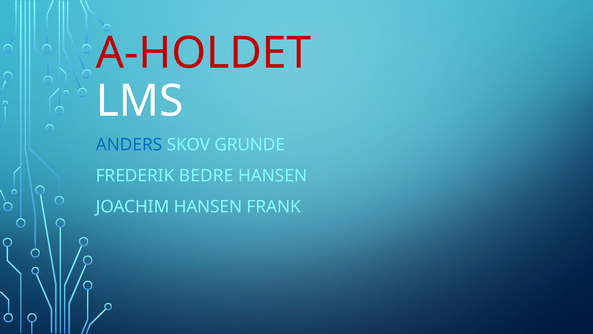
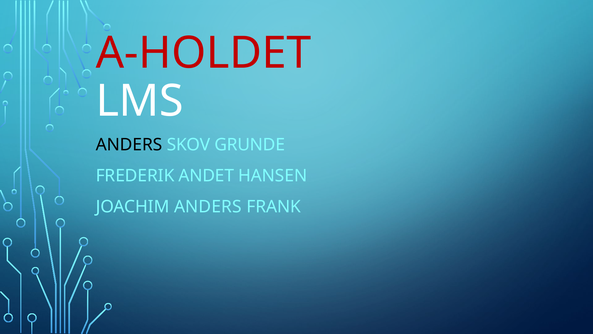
ANDERS colour: blue -> black (129, 144)
BEDRE: BEDRE -> ANDET (206, 176)
JOACHIM HANSEN: HANSEN -> ANDERS (208, 207)
